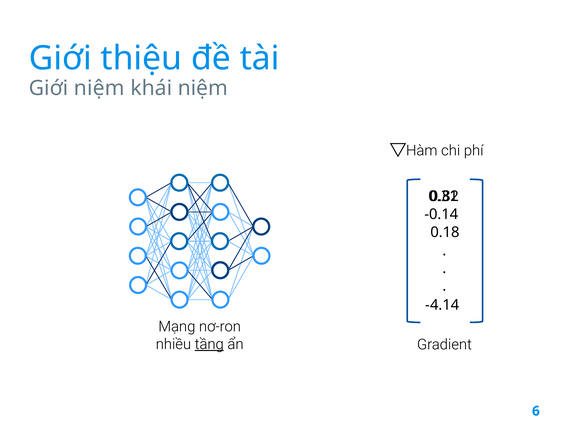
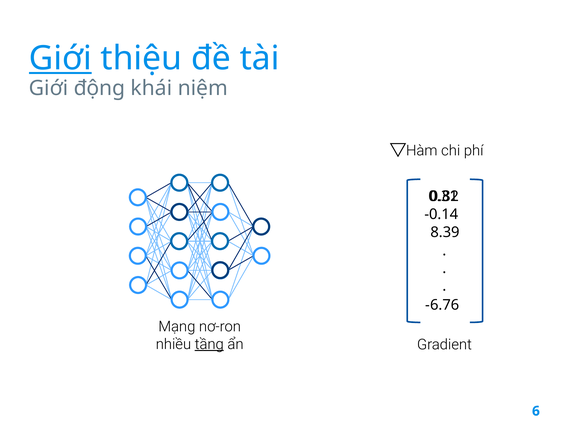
Giới underline: none -> present (60, 58)
Giới niệm: niệm -> động (99, 88)
0.18: 0.18 -> 8.39 (445, 233)
-4.14: -4.14 -> -6.76 (442, 305)
